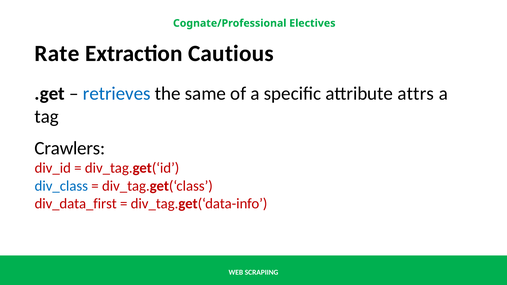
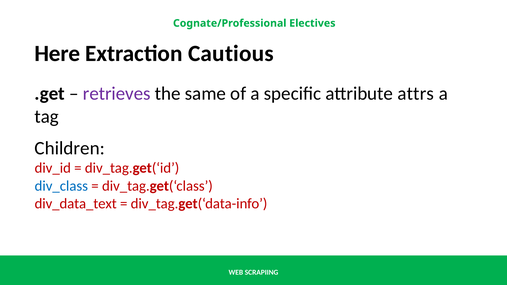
Rate: Rate -> Here (57, 53)
retrieves colour: blue -> purple (117, 94)
Crawlers: Crawlers -> Children (70, 148)
div_data_first: div_data_first -> div_data_text (76, 204)
